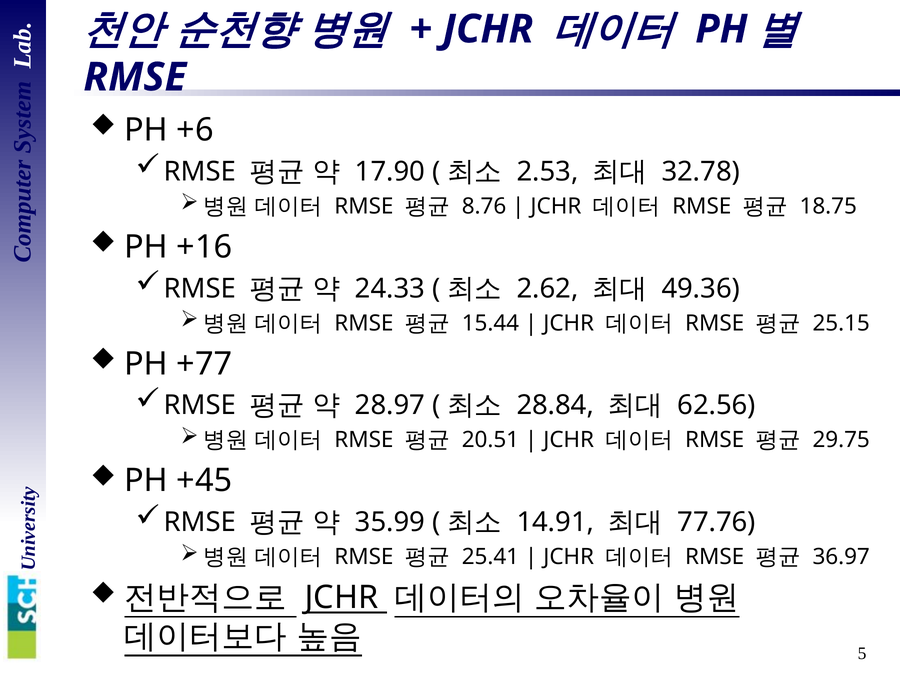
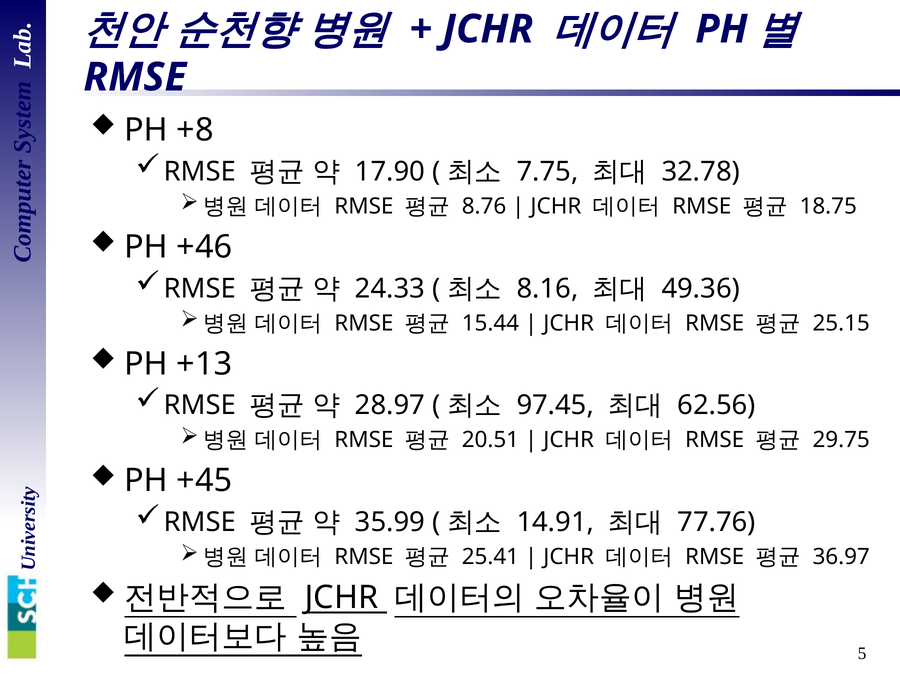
+6: +6 -> +8 (195, 130)
2.53: 2.53 -> 7.75 (548, 171)
+16: +16 -> +46 (204, 247)
2.62: 2.62 -> 8.16 (548, 288)
+77: +77 -> +13 (204, 364)
28.84: 28.84 -> 97.45 (555, 405)
